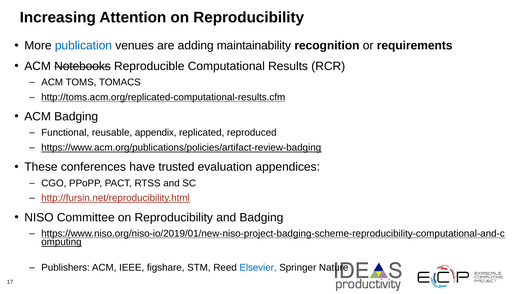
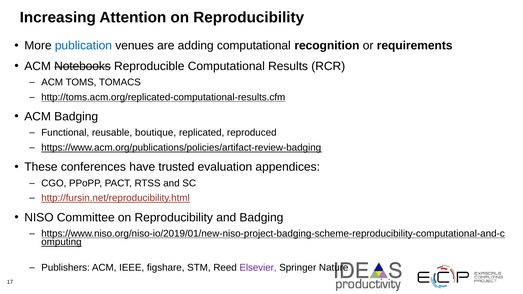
adding maintainability: maintainability -> computational (254, 46)
appendix: appendix -> boutique (156, 133)
Elsevier colour: blue -> purple (258, 268)
